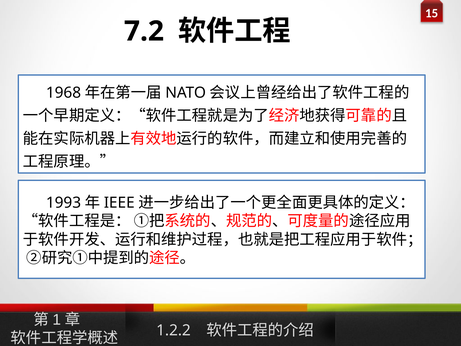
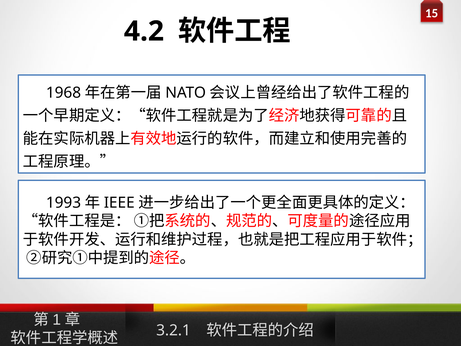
7.2: 7.2 -> 4.2 (144, 31)
1.2.2: 1.2.2 -> 3.2.1 (173, 330)
